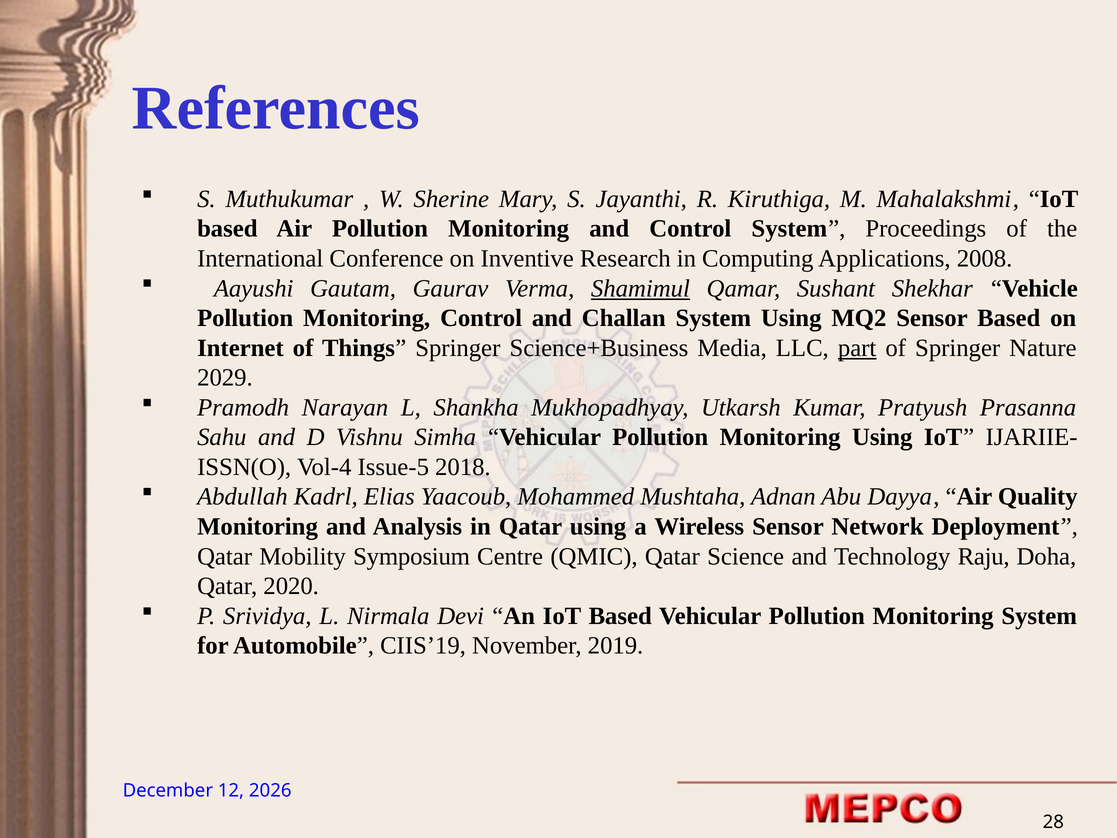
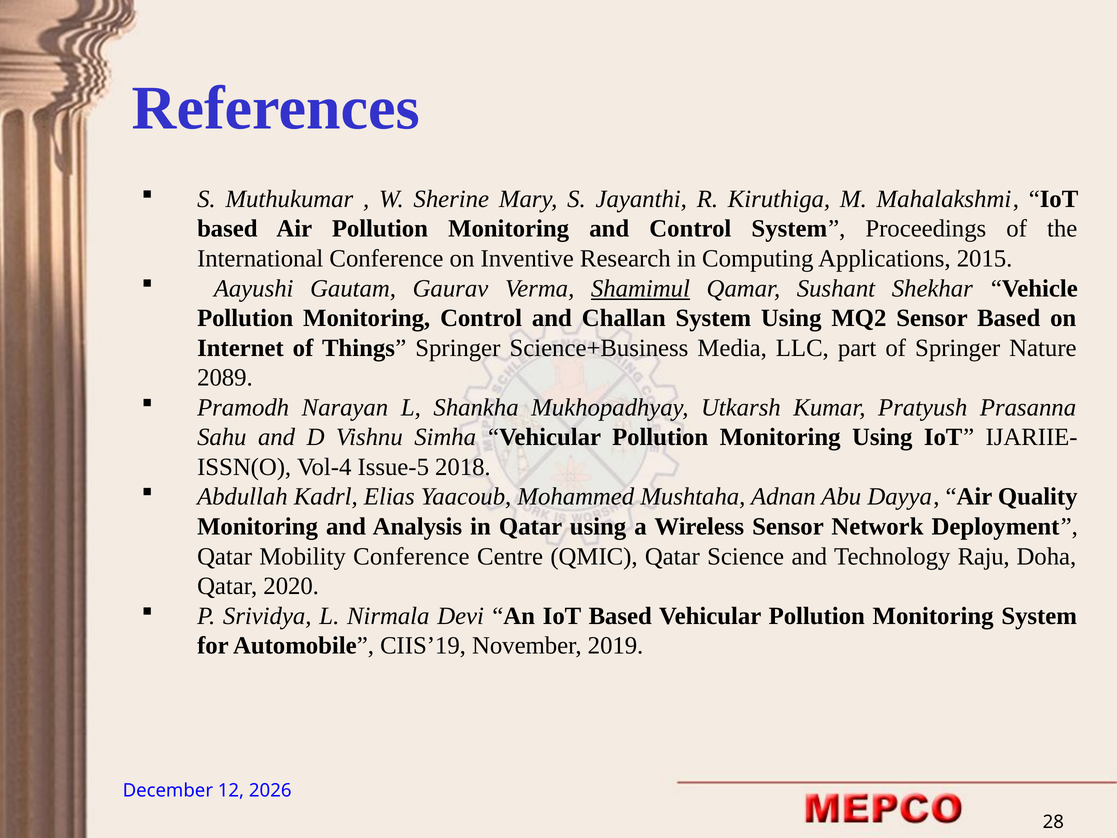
2008: 2008 -> 2015 (985, 258)
part underline: present -> none (857, 348)
2029: 2029 -> 2089 (225, 378)
Mobility Symposium: Symposium -> Conference (411, 556)
